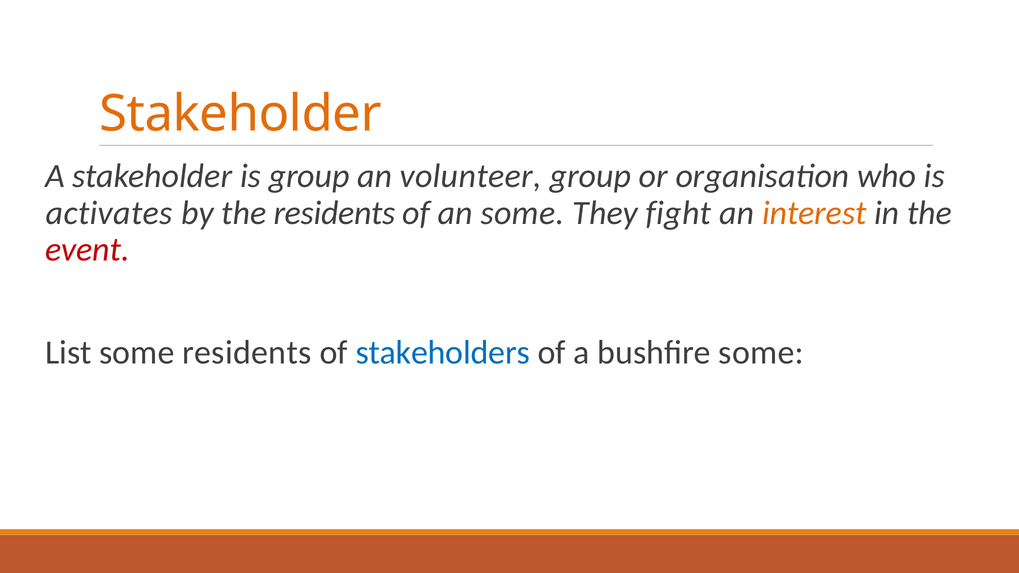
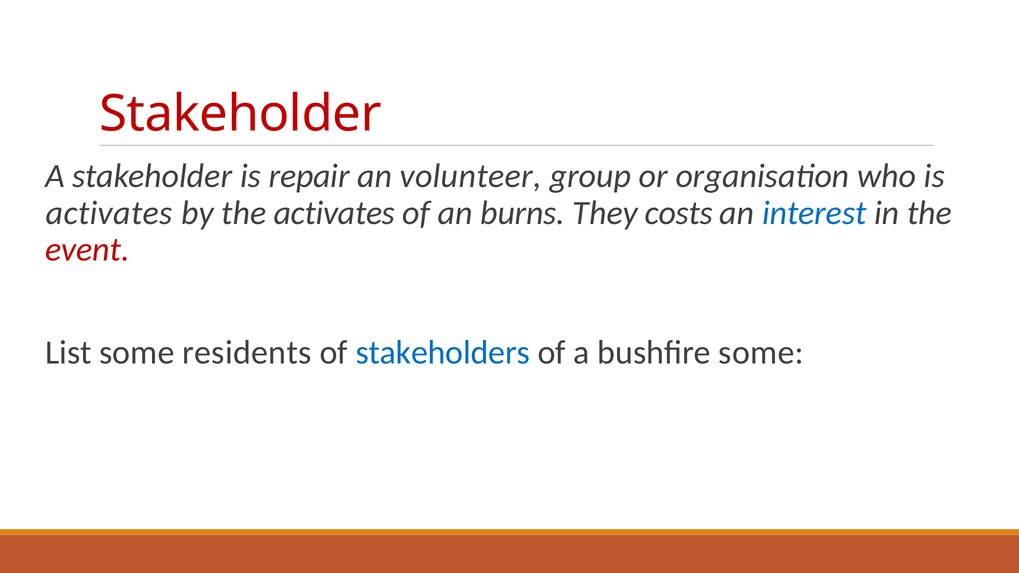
Stakeholder colour: orange -> red (241, 114)
is group: group -> repair (309, 176)
the residents: residents -> activates (335, 213)
an some: some -> burns (523, 213)
fight: fight -> costs (679, 213)
interest colour: orange -> blue (814, 213)
